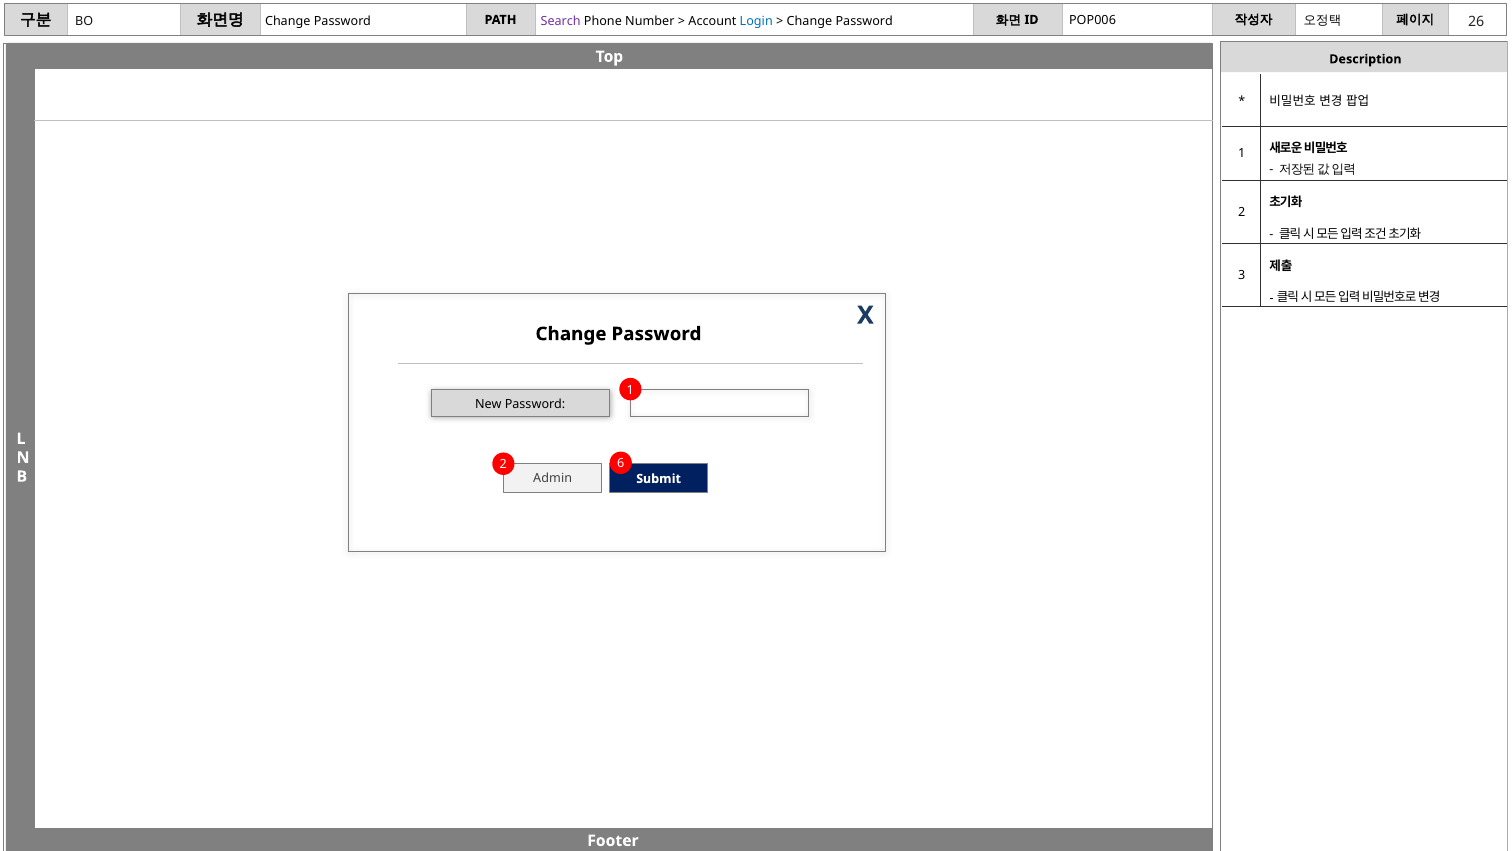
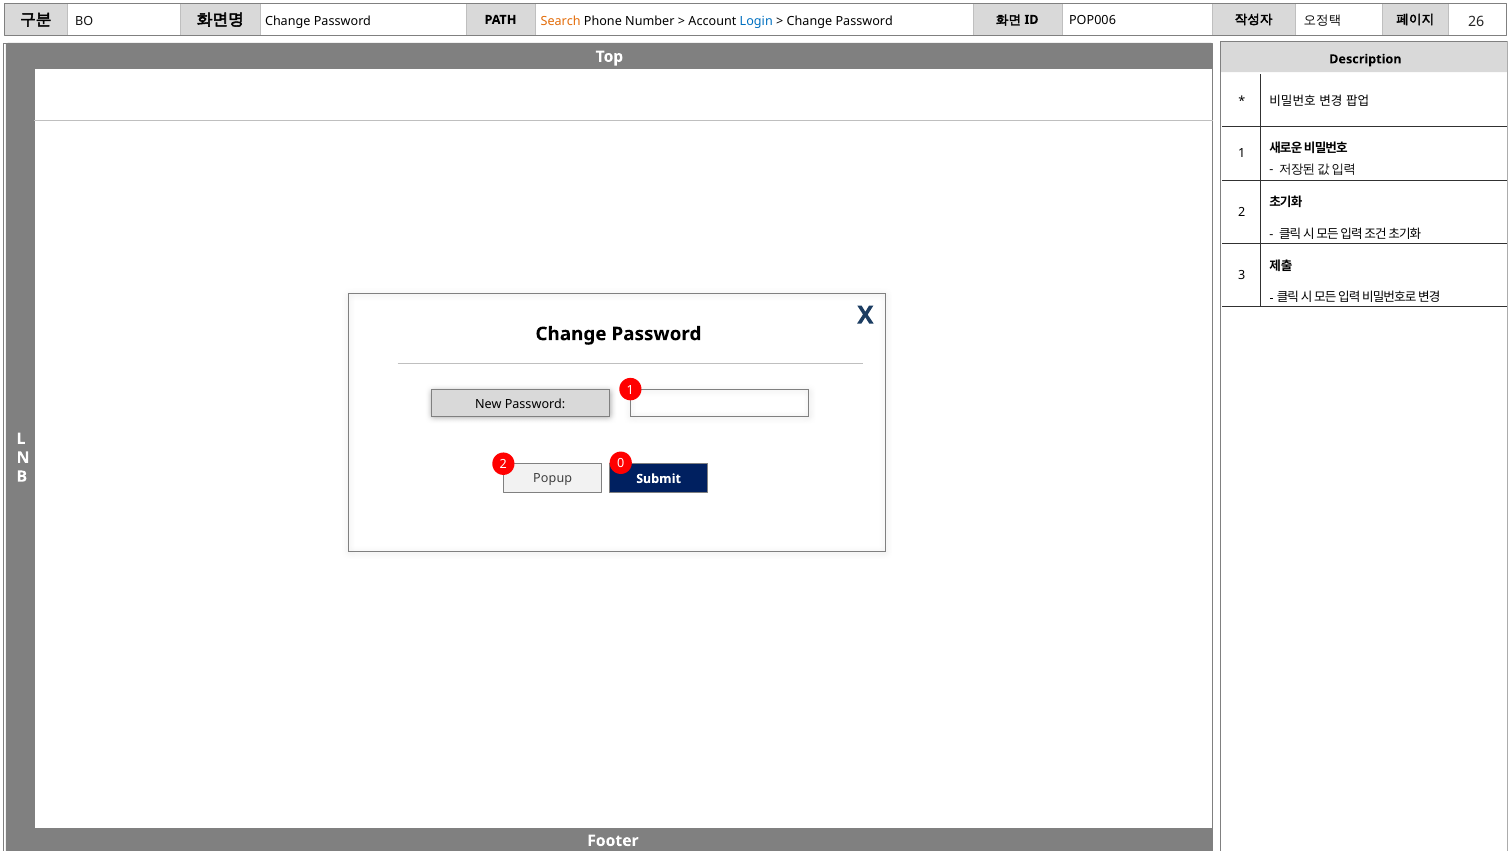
Search colour: purple -> orange (561, 21)
6: 6 -> 0 (621, 463)
Admin: Admin -> Popup (553, 479)
